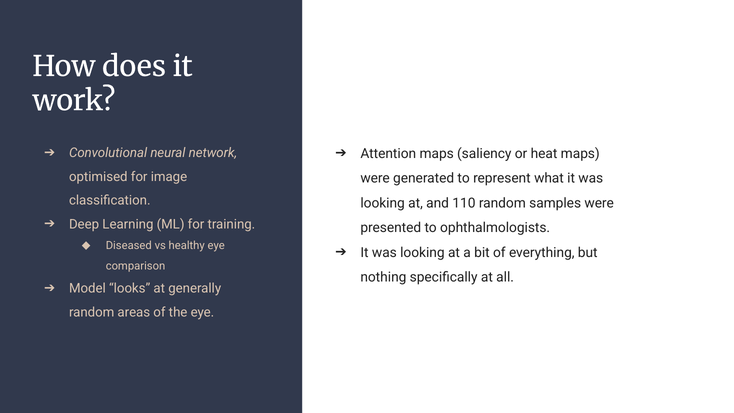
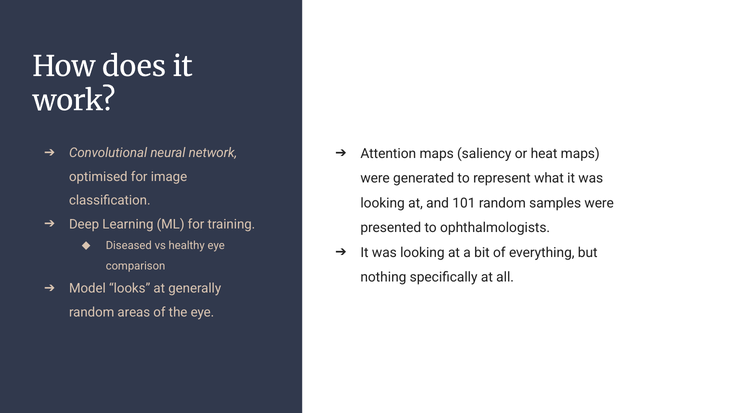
110: 110 -> 101 (464, 203)
